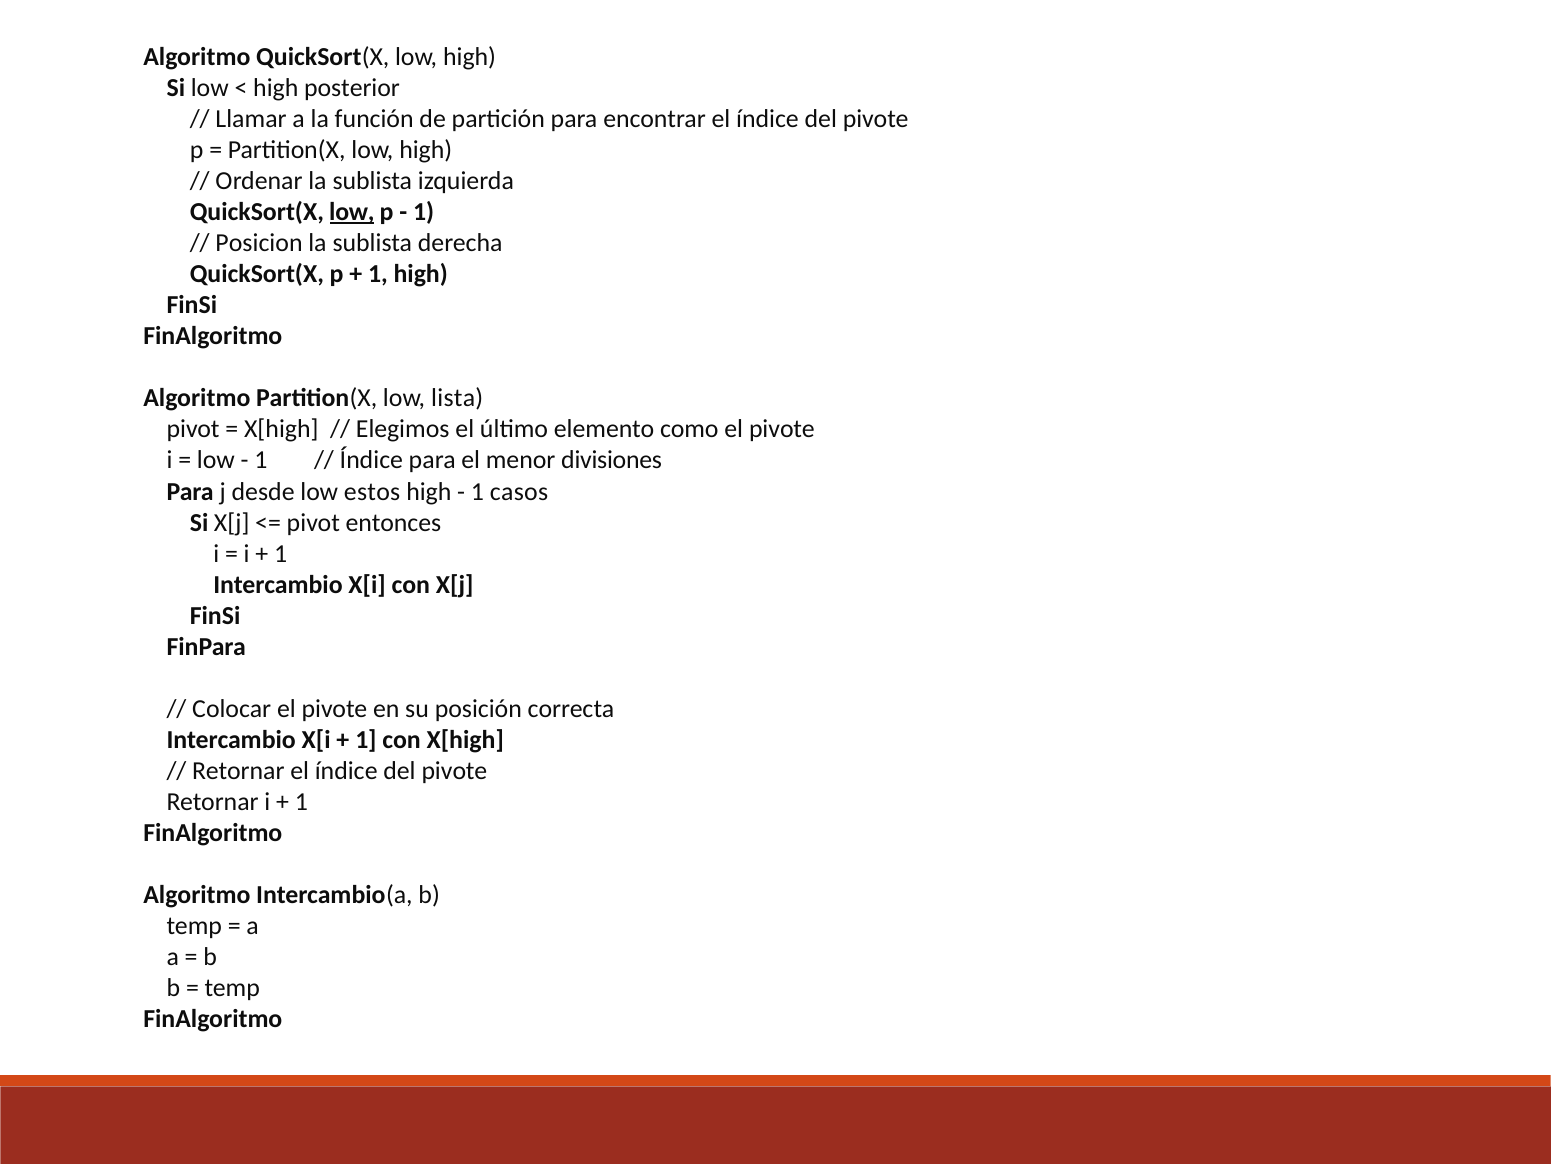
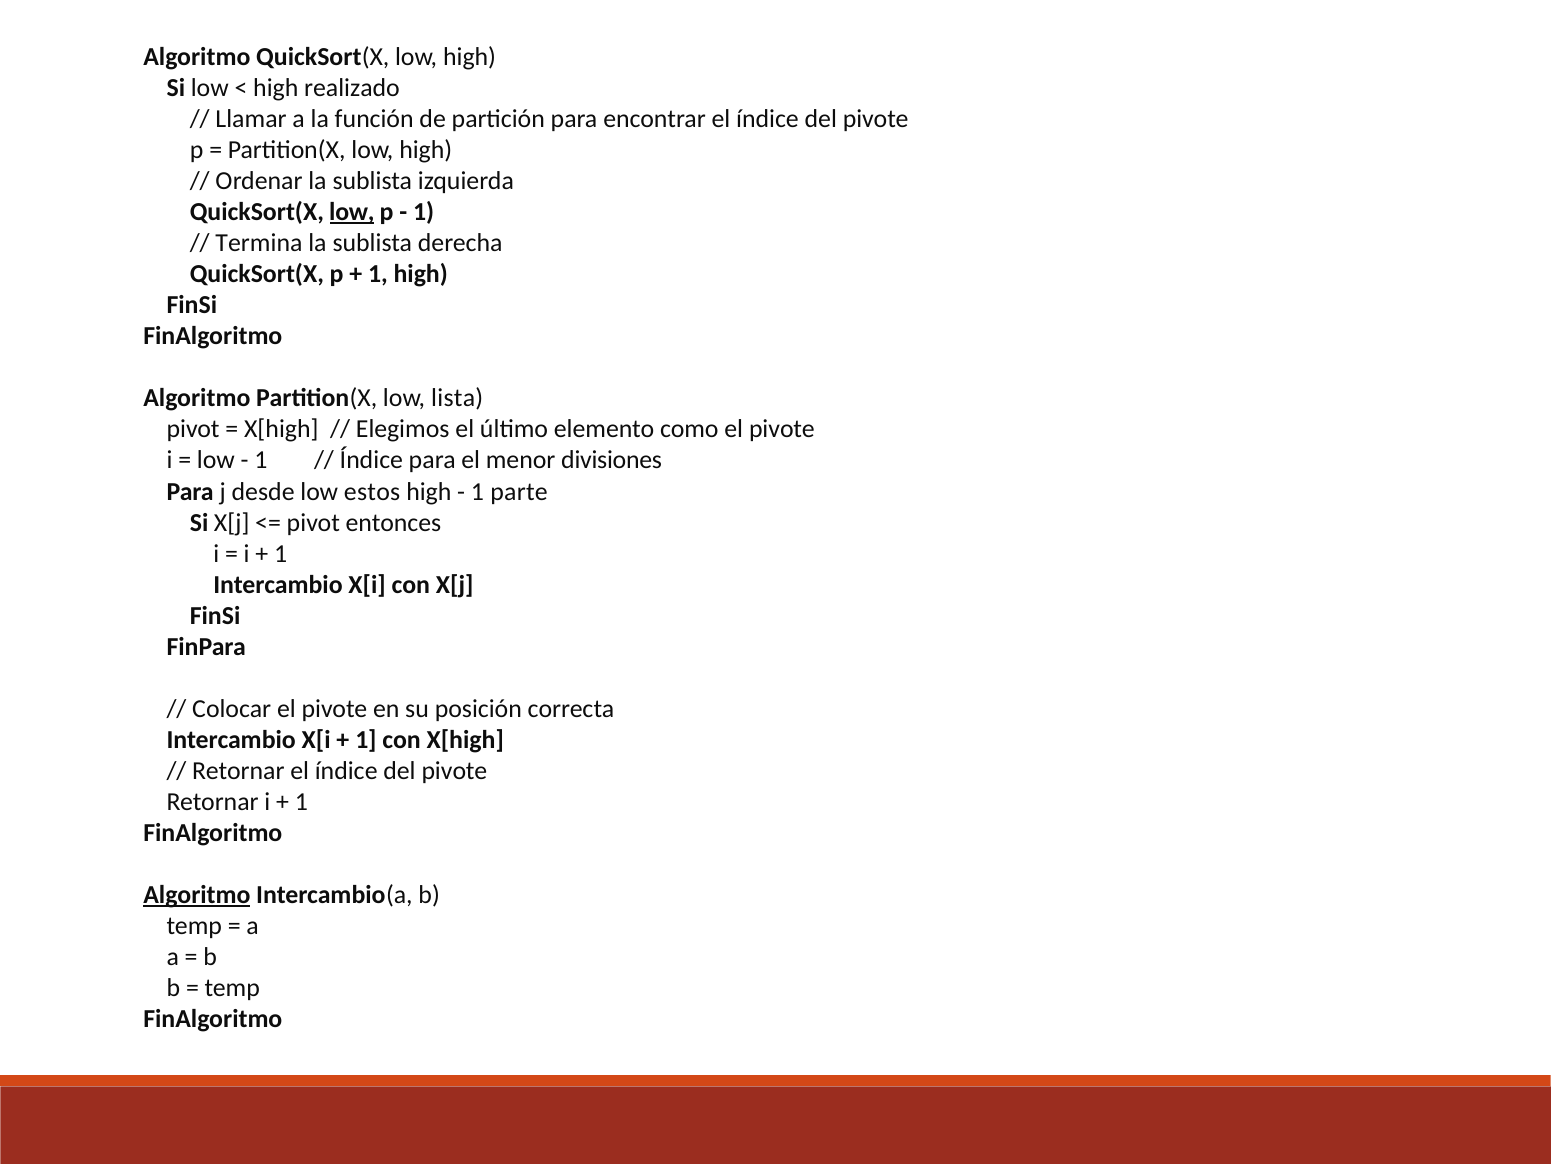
posterior: posterior -> realizado (352, 88)
Posicion: Posicion -> Termina (259, 243)
casos: casos -> parte (519, 491)
Algoritmo underline: none -> present (197, 894)
